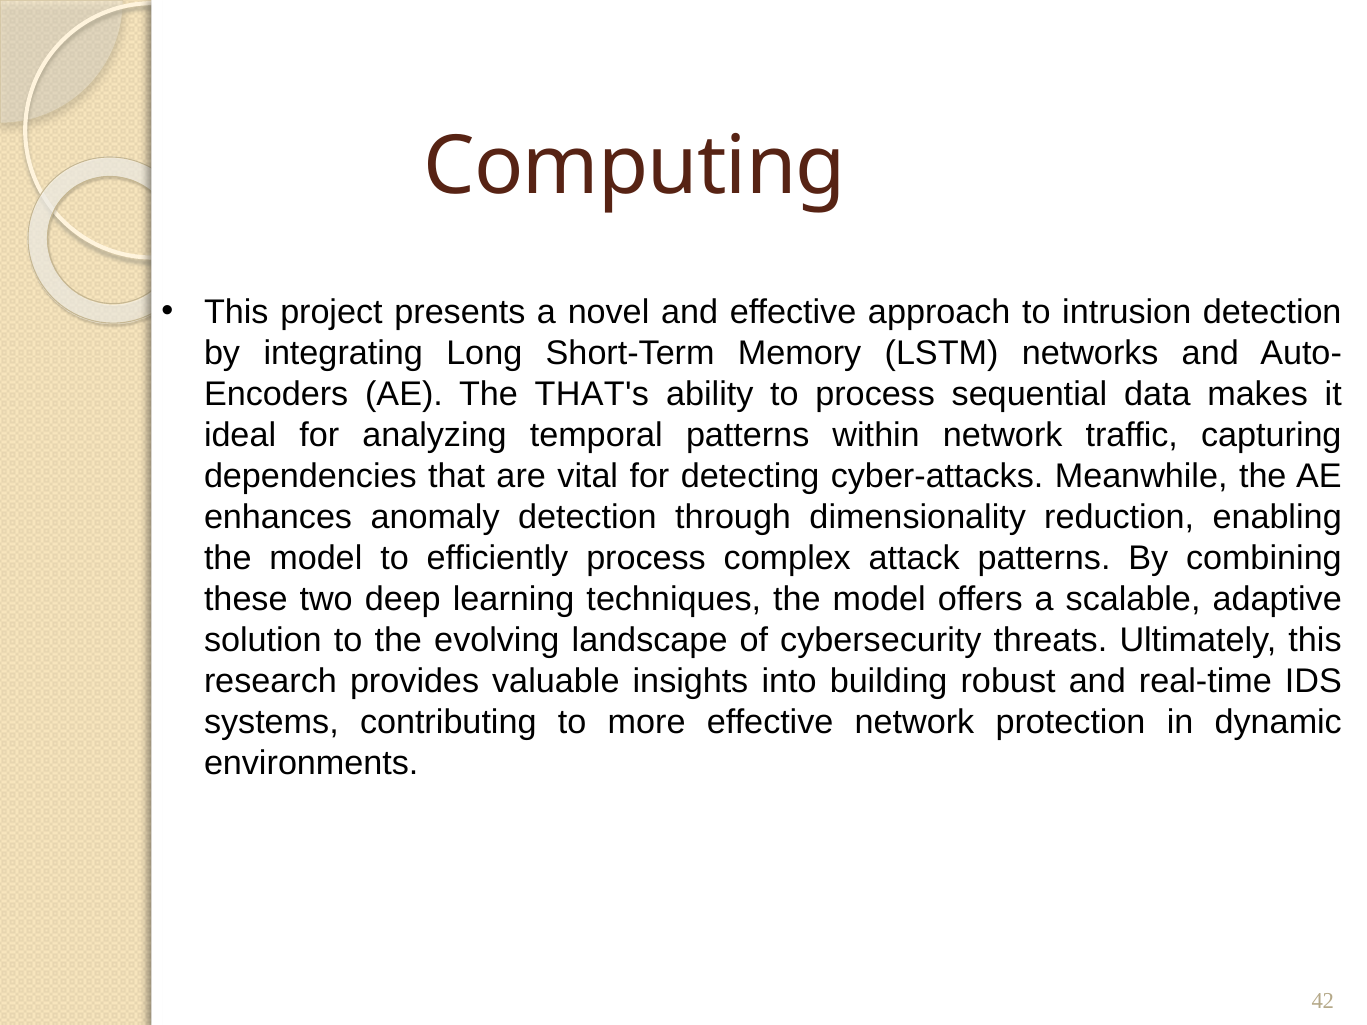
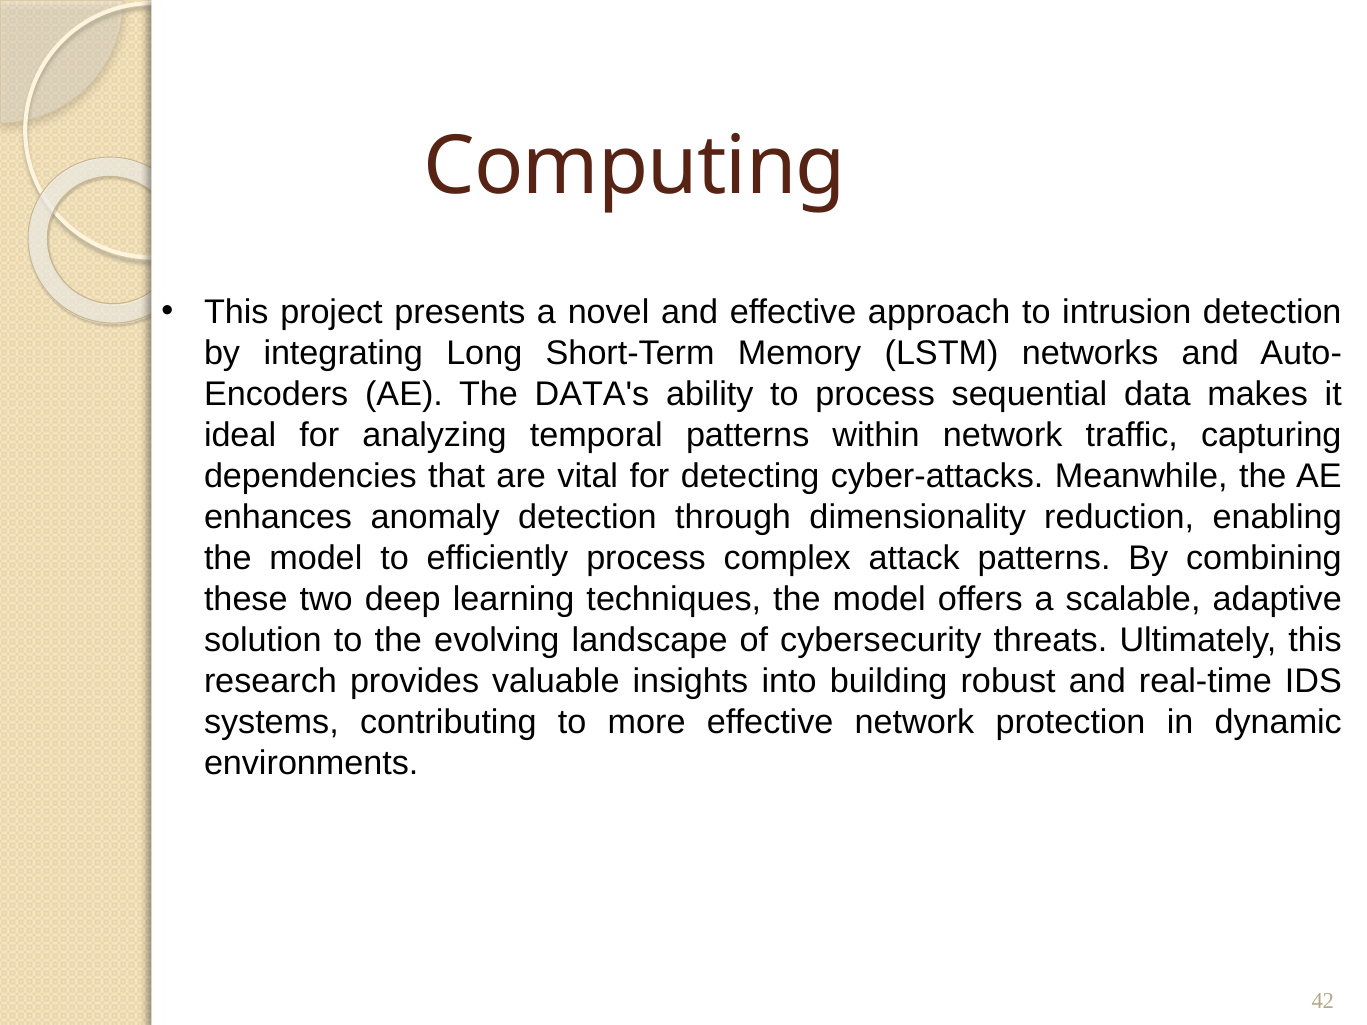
THAT's: THAT's -> DATA's (592, 394)
